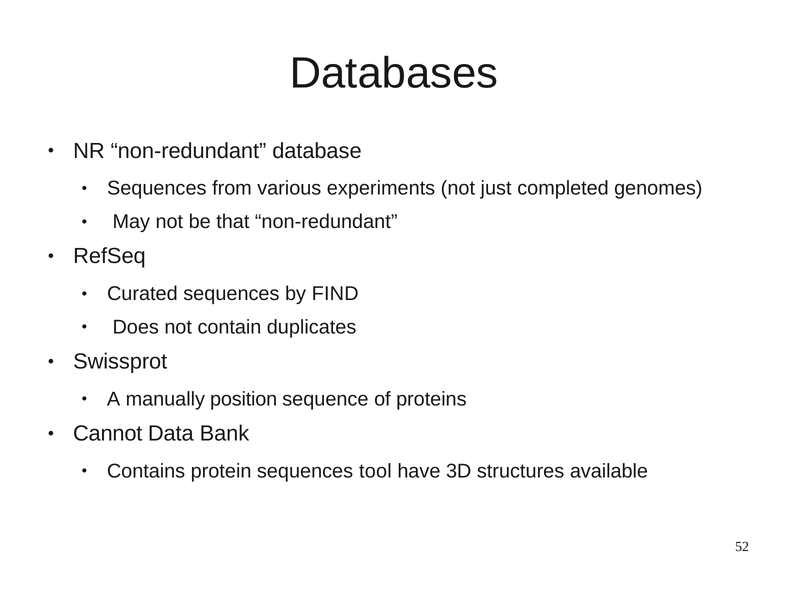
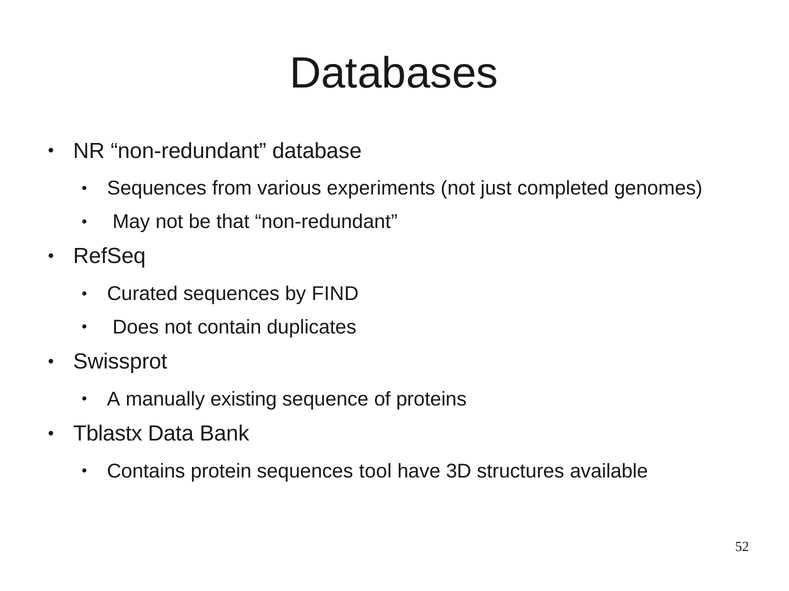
position: position -> existing (244, 399)
Cannot: Cannot -> Tblastx (108, 434)
